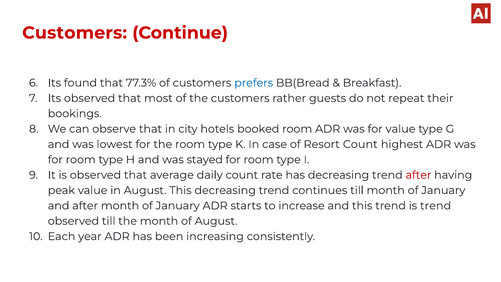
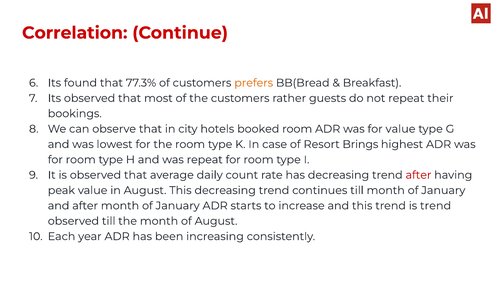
Customers: Customers -> Correlation (75, 33)
prefers colour: blue -> orange (254, 83)
Resort Count: Count -> Brings (360, 144)
was stayed: stayed -> repeat (205, 160)
